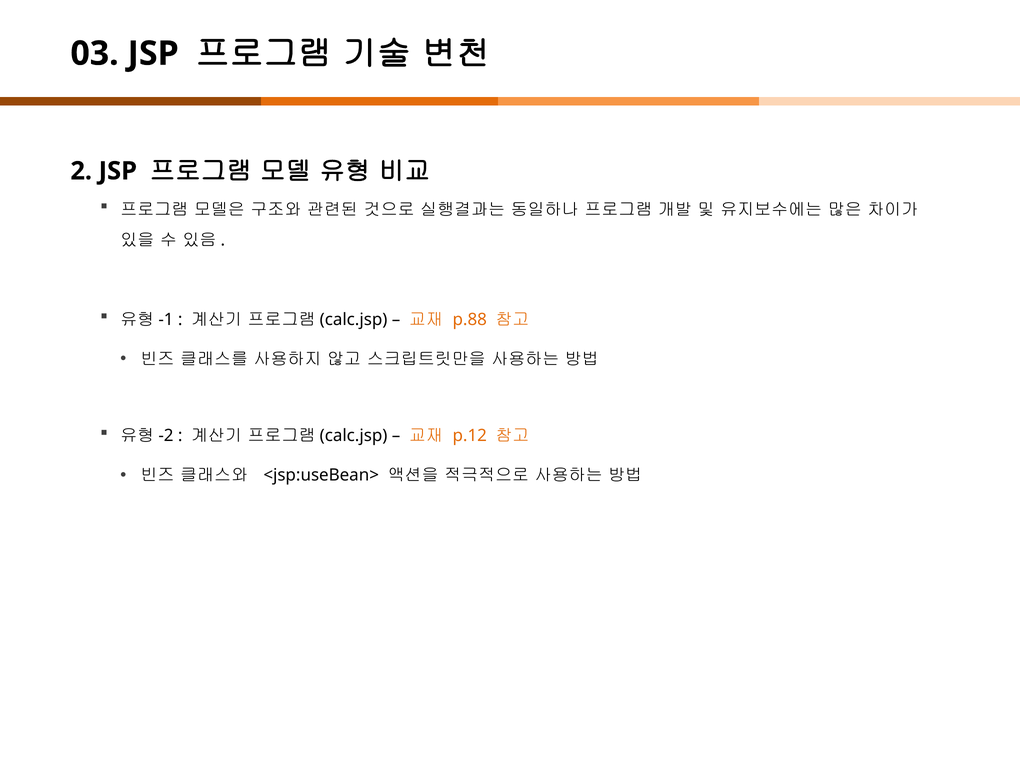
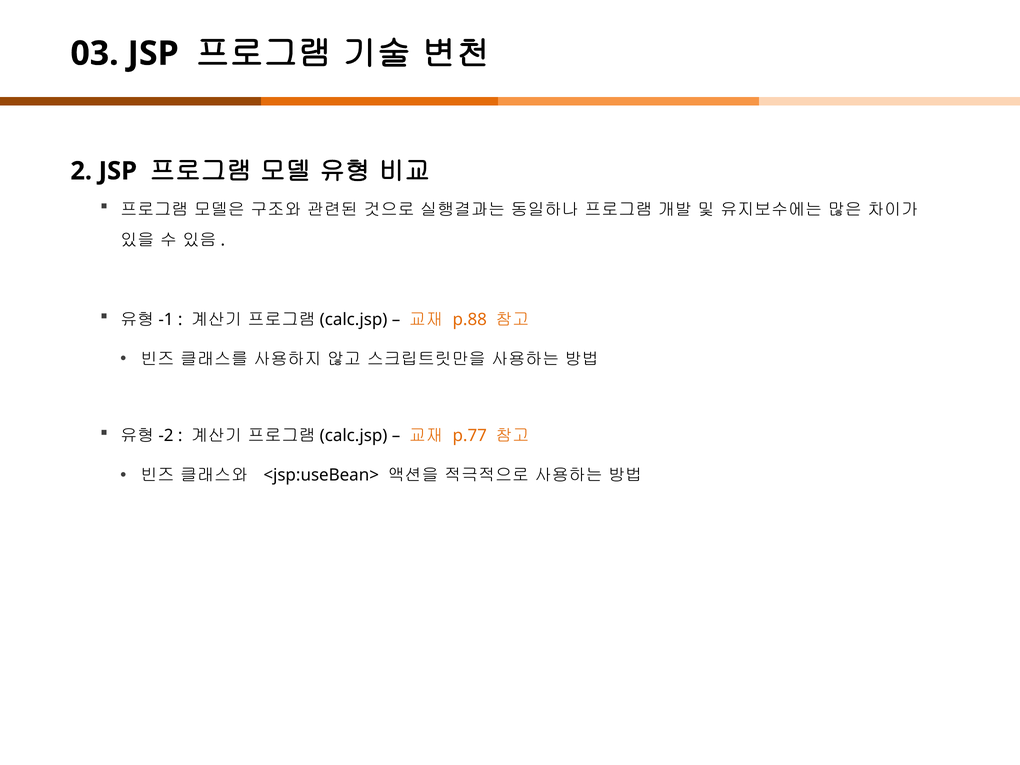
p.12: p.12 -> p.77 (470, 436)
